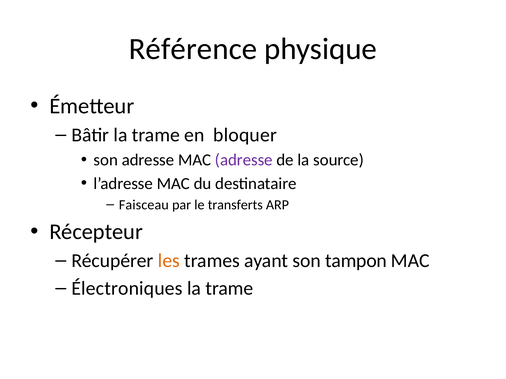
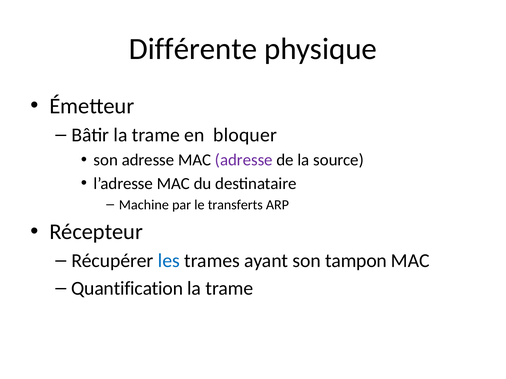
Référence: Référence -> Différente (193, 49)
Faisceau: Faisceau -> Machine (144, 205)
les colour: orange -> blue (169, 261)
Électroniques: Électroniques -> Quantification (127, 289)
